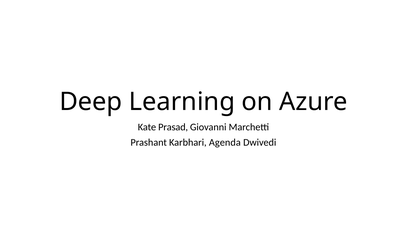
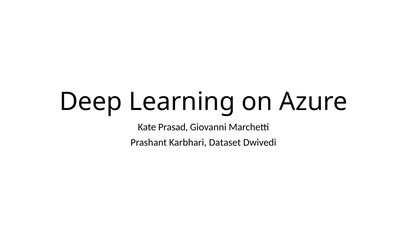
Agenda: Agenda -> Dataset (225, 142)
